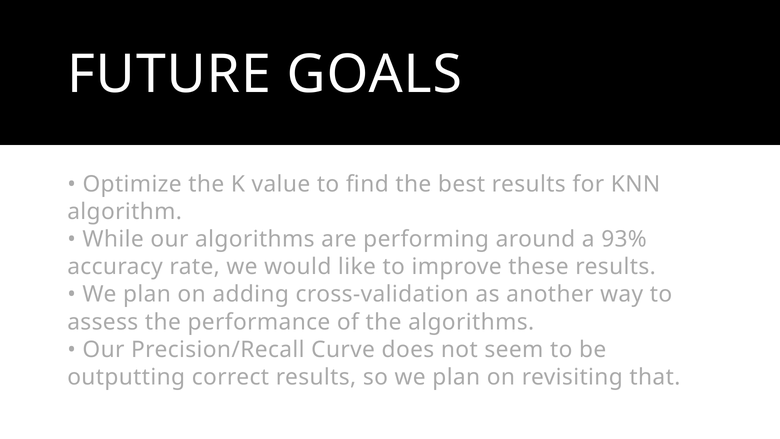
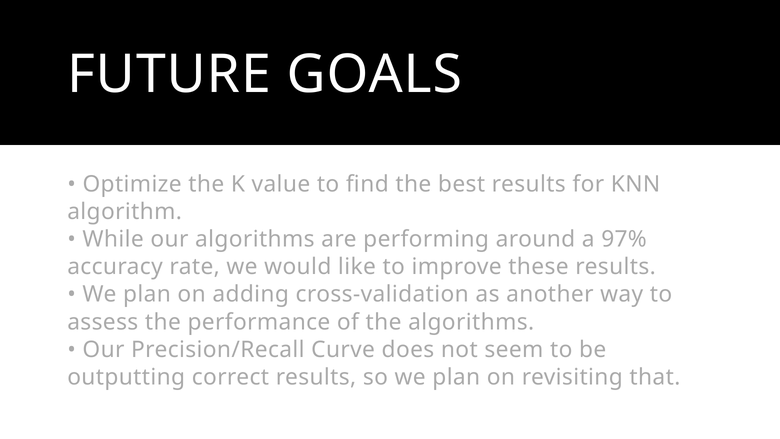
93%: 93% -> 97% (624, 239)
